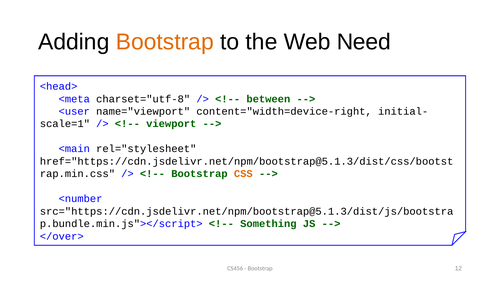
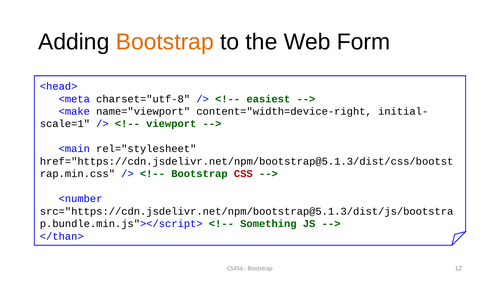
Need: Need -> Form (364, 42)
between: between -> easiest (268, 99)
<user: <user -> <make (74, 111)
CSS colour: orange -> red (243, 174)
</over>: </over> -> </than> (62, 237)
